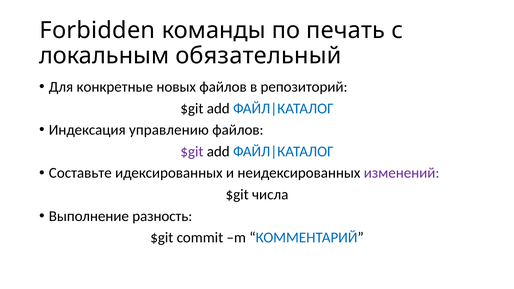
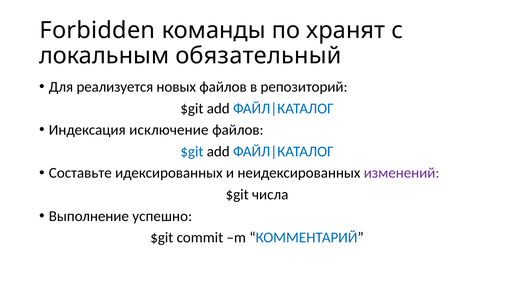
печать: печать -> хранят (346, 30)
конкретные: конкретные -> реализуется (115, 87)
управлению: управлению -> исключение (169, 130)
$git colour: purple -> blue (192, 152)
разность: разность -> успешно (162, 216)
